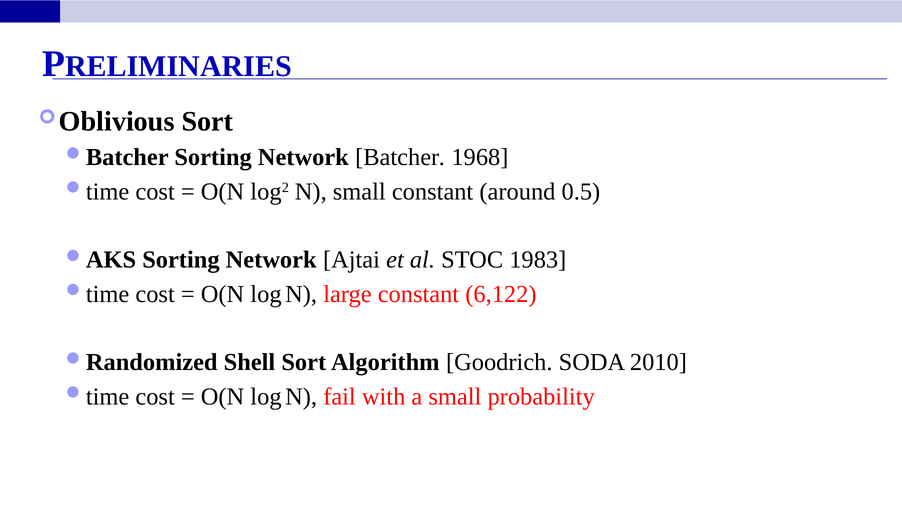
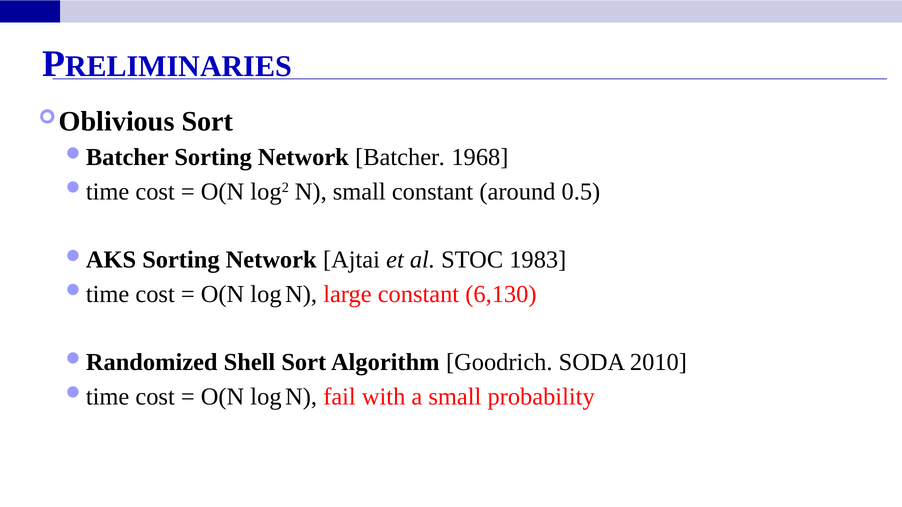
6,122: 6,122 -> 6,130 (501, 294)
